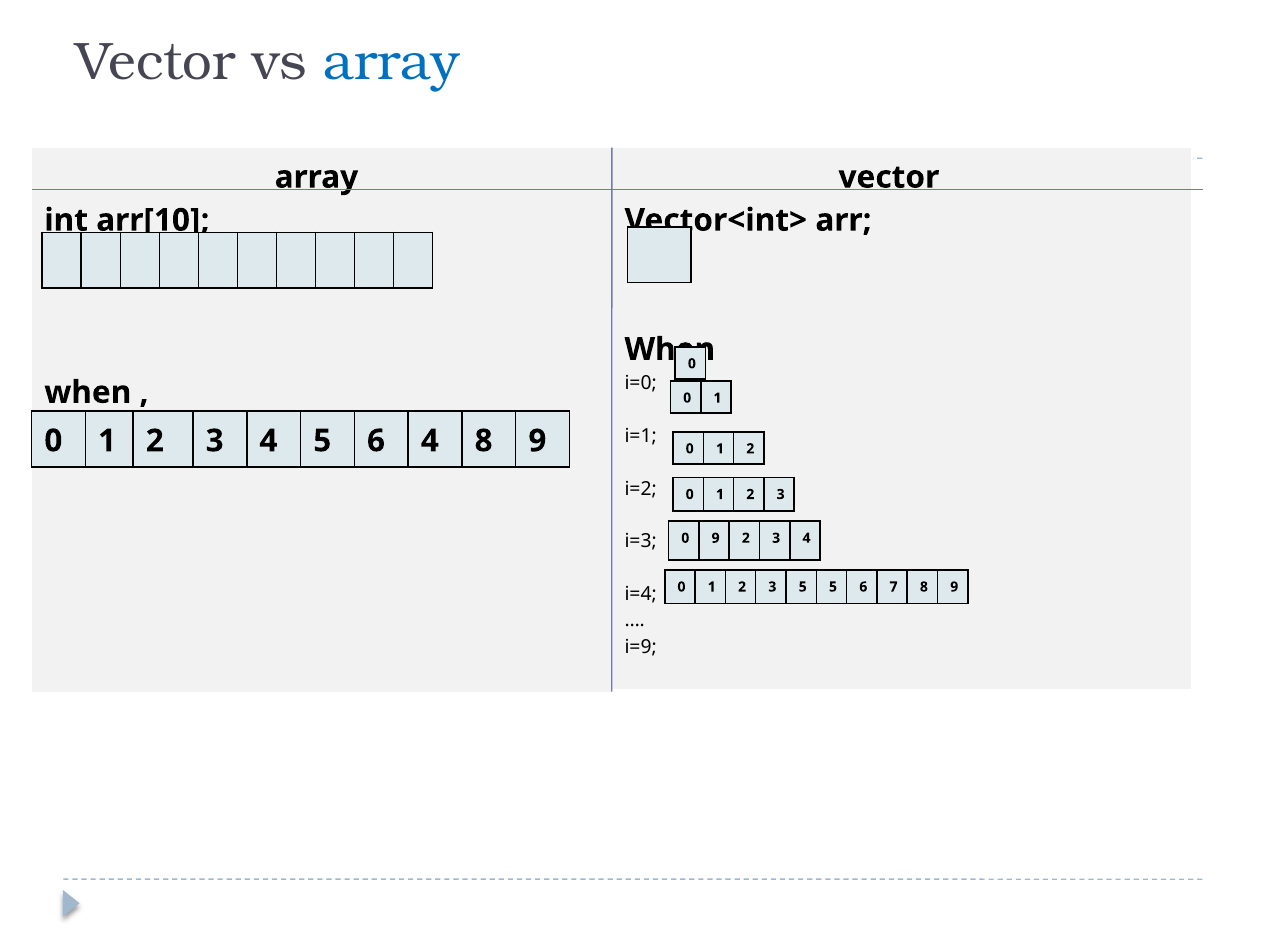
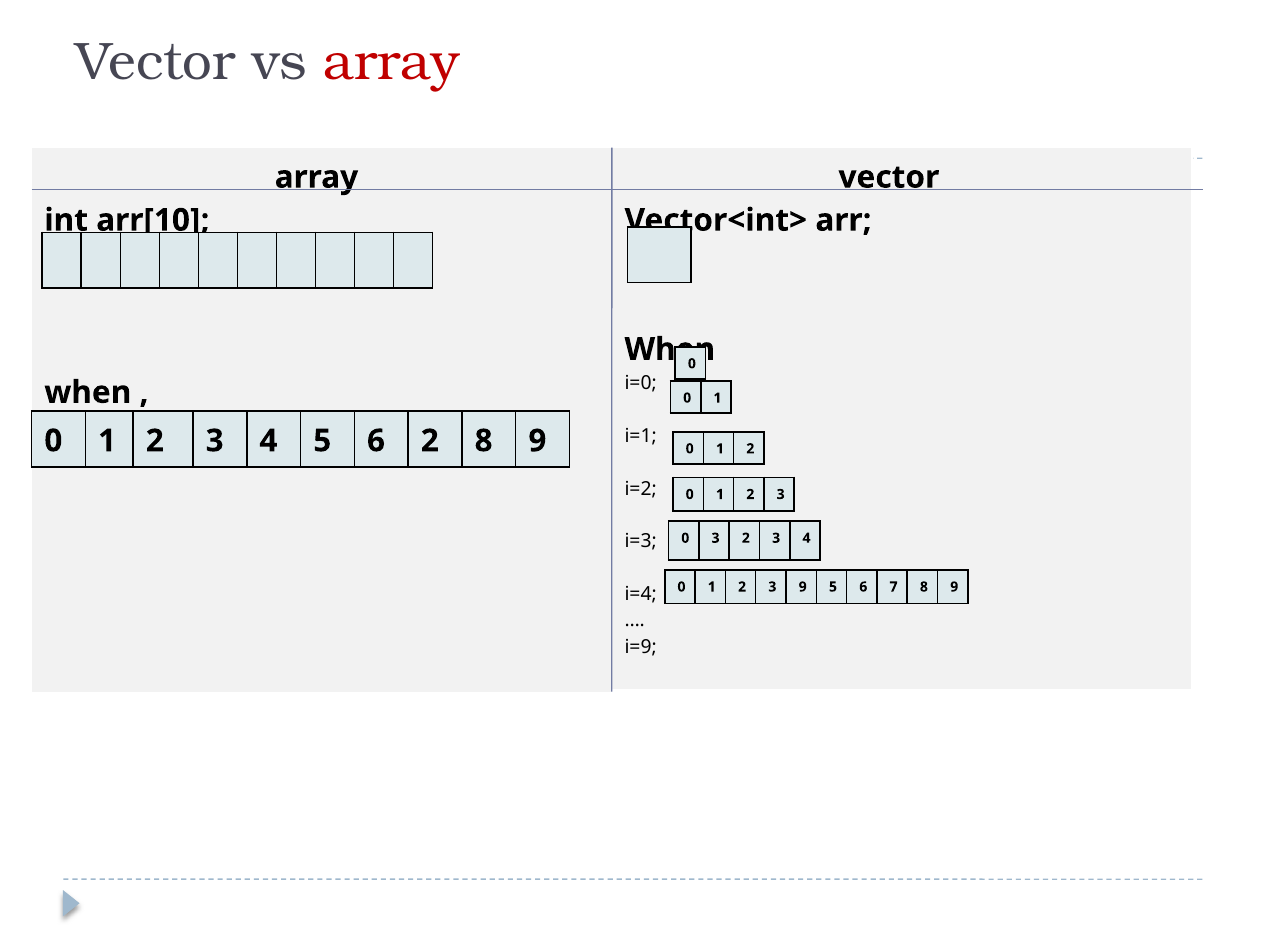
array colour: blue -> red (392, 63)
6 4: 4 -> 2 (430, 441)
0 9: 9 -> 3 (716, 538)
3 5: 5 -> 9 (803, 587)
